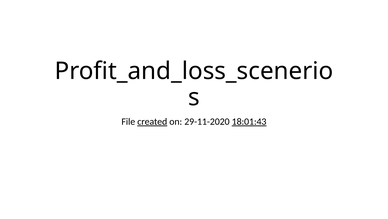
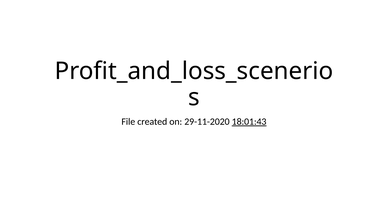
created underline: present -> none (152, 121)
